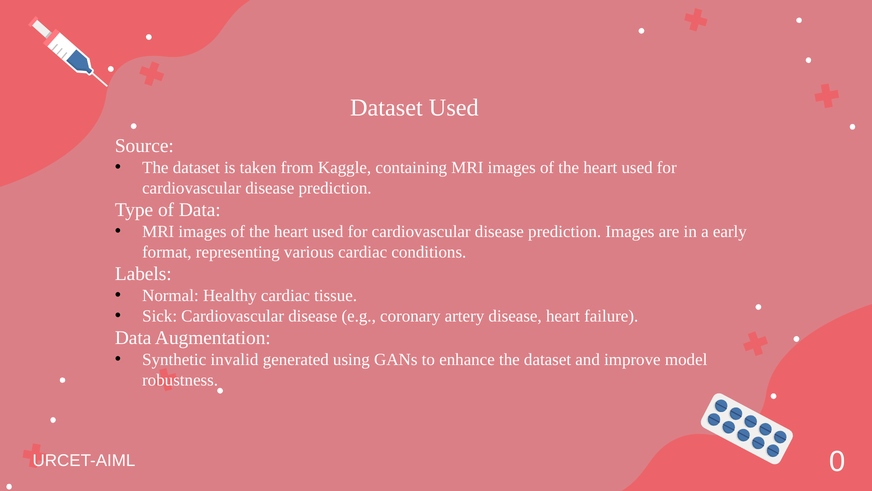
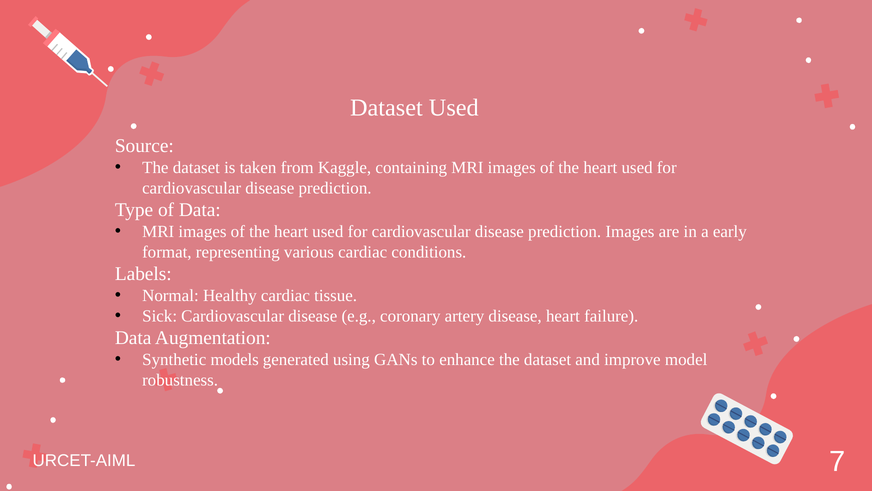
invalid: invalid -> models (235, 359)
0: 0 -> 7 (837, 461)
